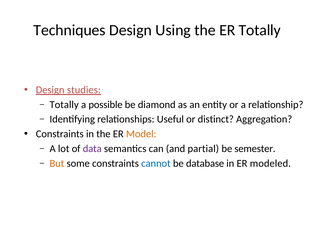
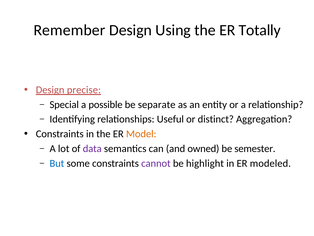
Techniques: Techniques -> Remember (69, 30)
studies: studies -> precise (84, 90)
Totally: Totally -> Special (64, 104)
diamond: diamond -> separate (157, 104)
partial: partial -> owned (203, 148)
But colour: orange -> blue (57, 163)
cannot colour: blue -> purple (156, 163)
database: database -> highlight (205, 163)
